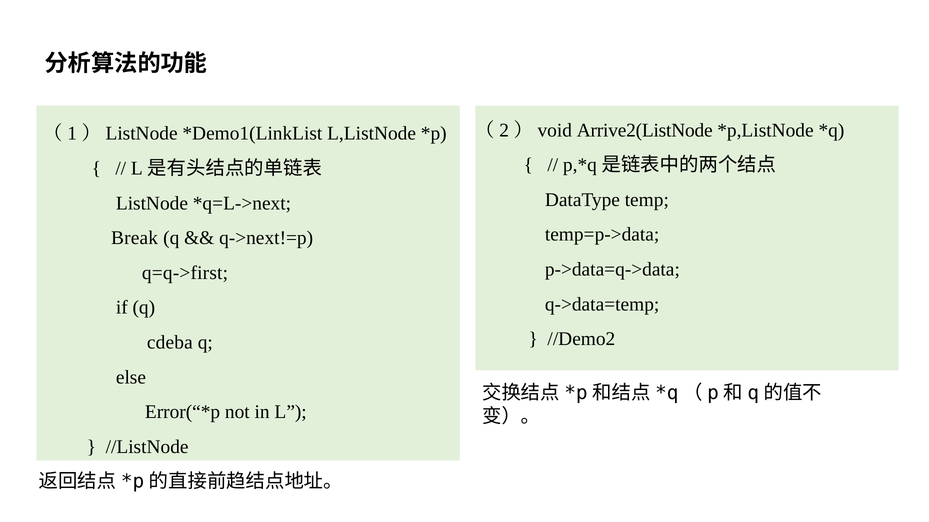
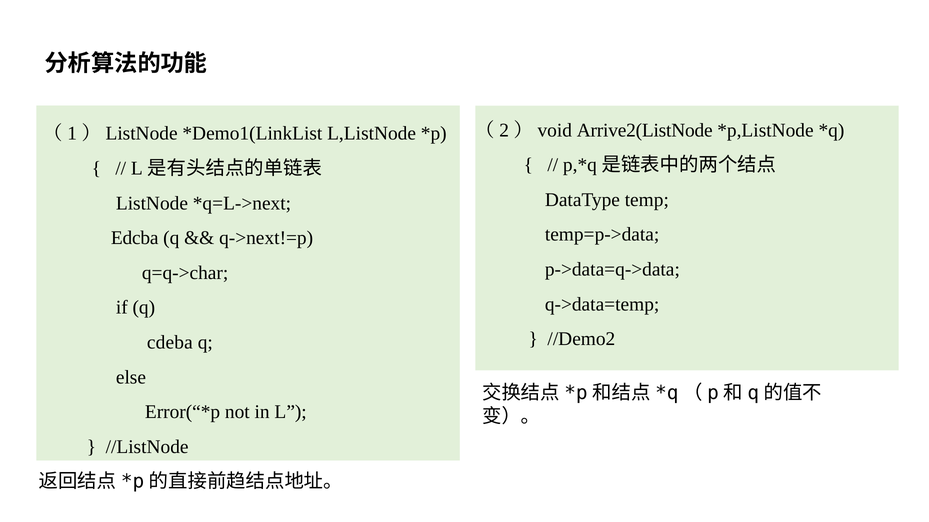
Break: Break -> Edcba (135, 238)
q=q->first: q=q->first -> q=q->char (185, 273)
